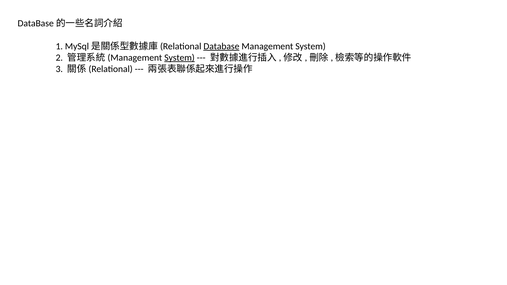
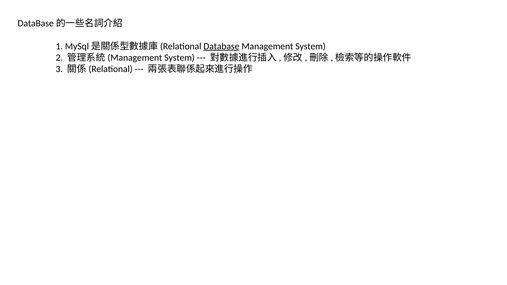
System underline: present -> none (180, 58)
